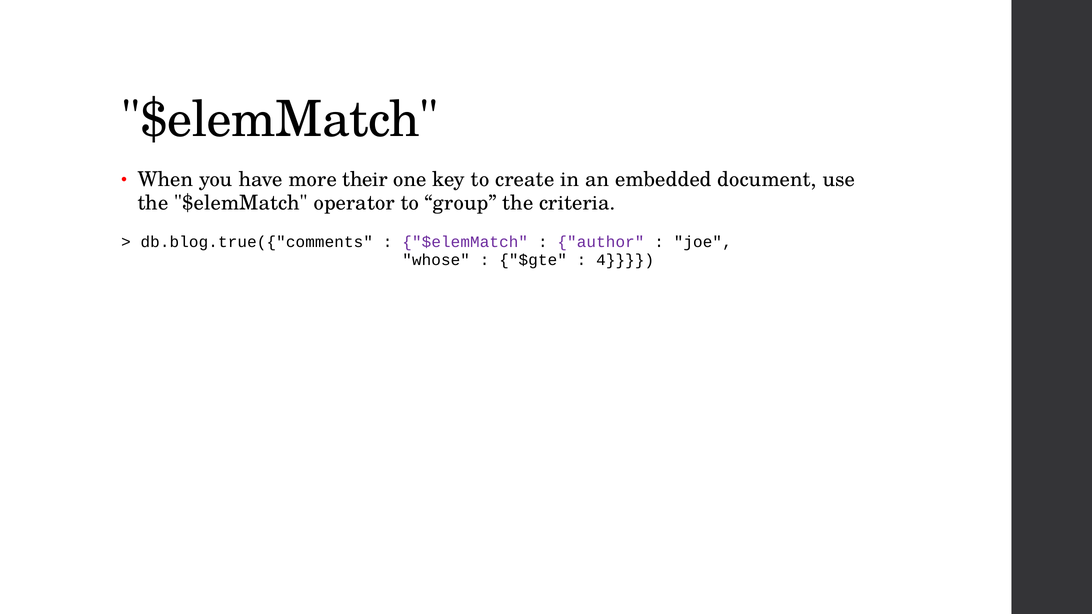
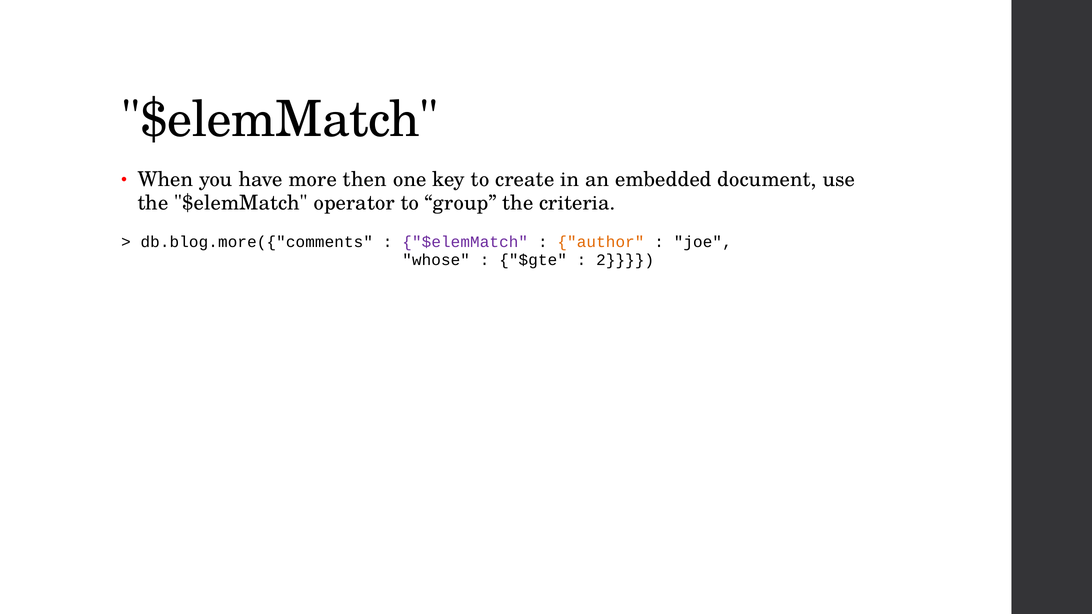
their: their -> then (365, 180)
db.blog.true({"comments: db.blog.true({"comments -> db.blog.more({"comments (257, 242)
author colour: purple -> orange (601, 242)
4: 4 -> 2 (625, 260)
